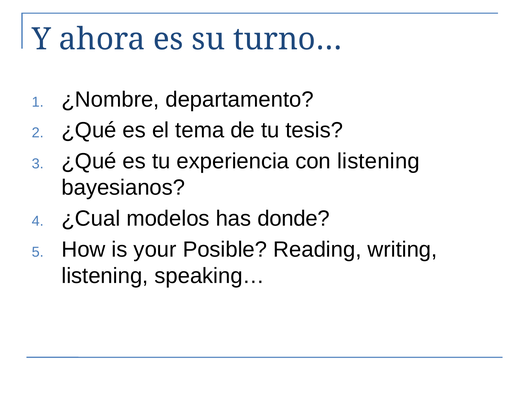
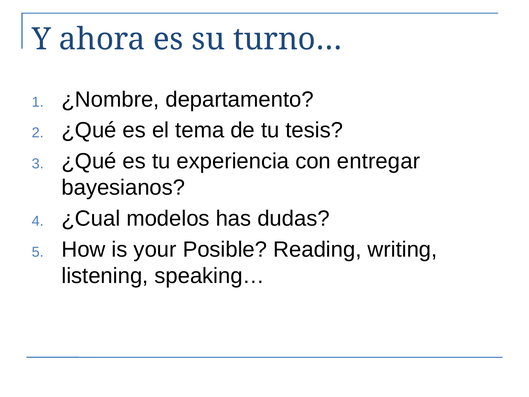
con listening: listening -> entregar (379, 161)
donde: donde -> dudas (294, 218)
